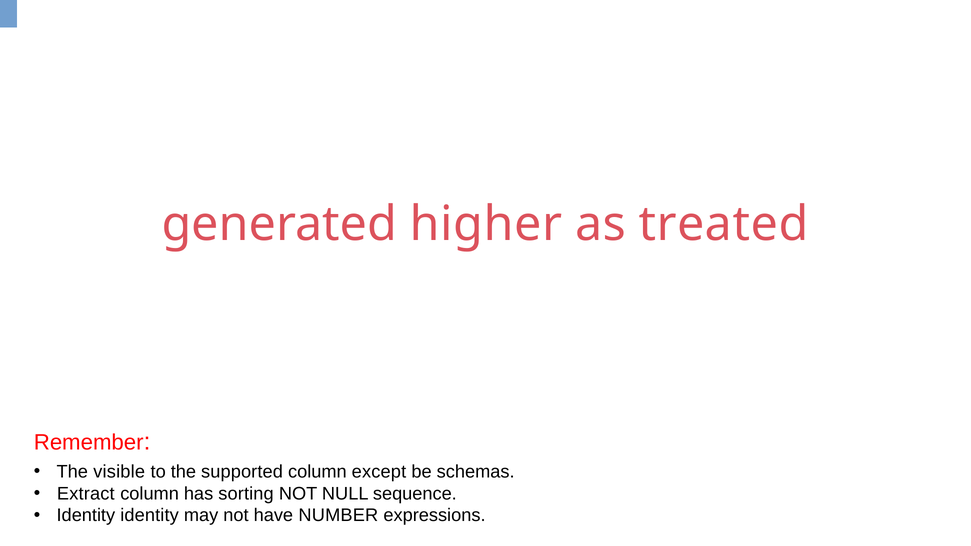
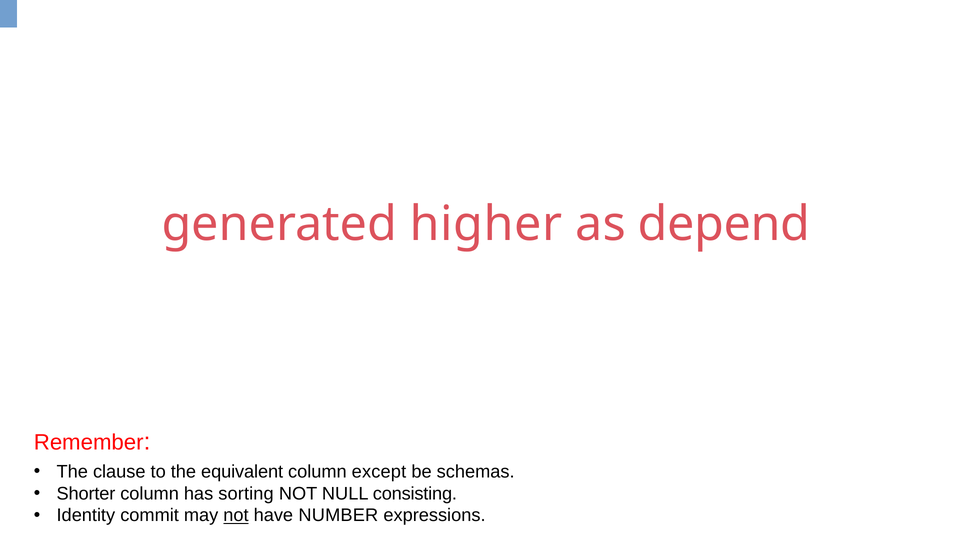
treated: treated -> depend (724, 224)
visible: visible -> clause (119, 472)
supported: supported -> equivalent (242, 472)
Extract: Extract -> Shorter (86, 494)
sequence: sequence -> consisting (415, 494)
Identity identity: identity -> commit (150, 516)
not underline: none -> present (236, 516)
